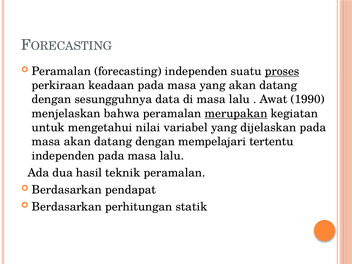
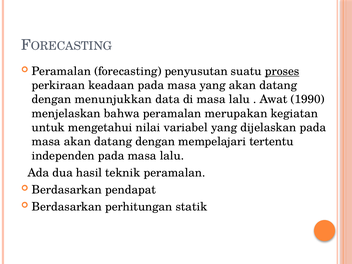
forecasting independen: independen -> penyusutan (196, 71)
sesungguhnya: sesungguhnya -> menunjukkan (113, 99)
merupakan underline: present -> none (236, 113)
